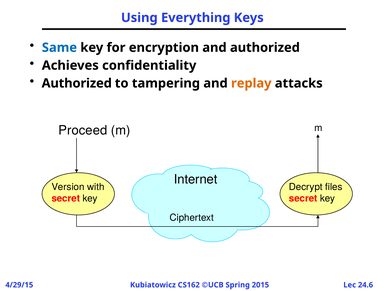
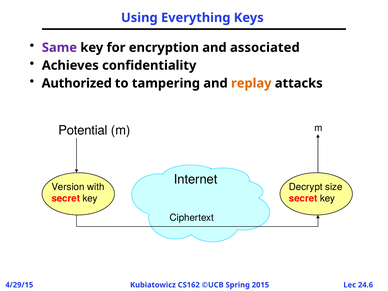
Same colour: blue -> purple (59, 48)
and authorized: authorized -> associated (265, 48)
Proceed: Proceed -> Potential (83, 130)
files: files -> size (334, 187)
